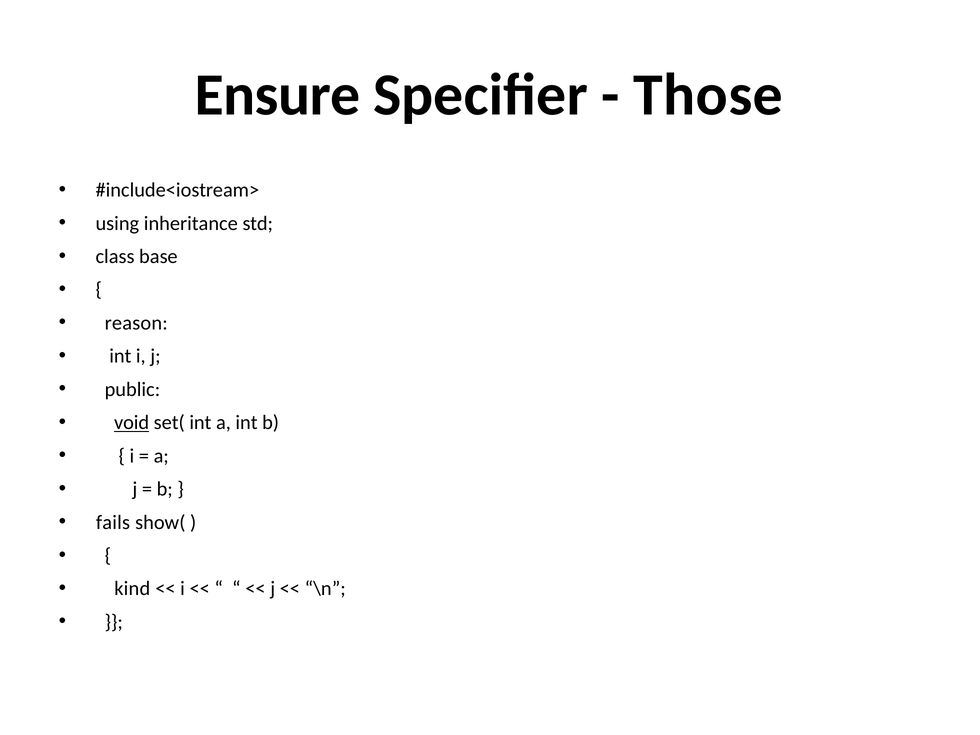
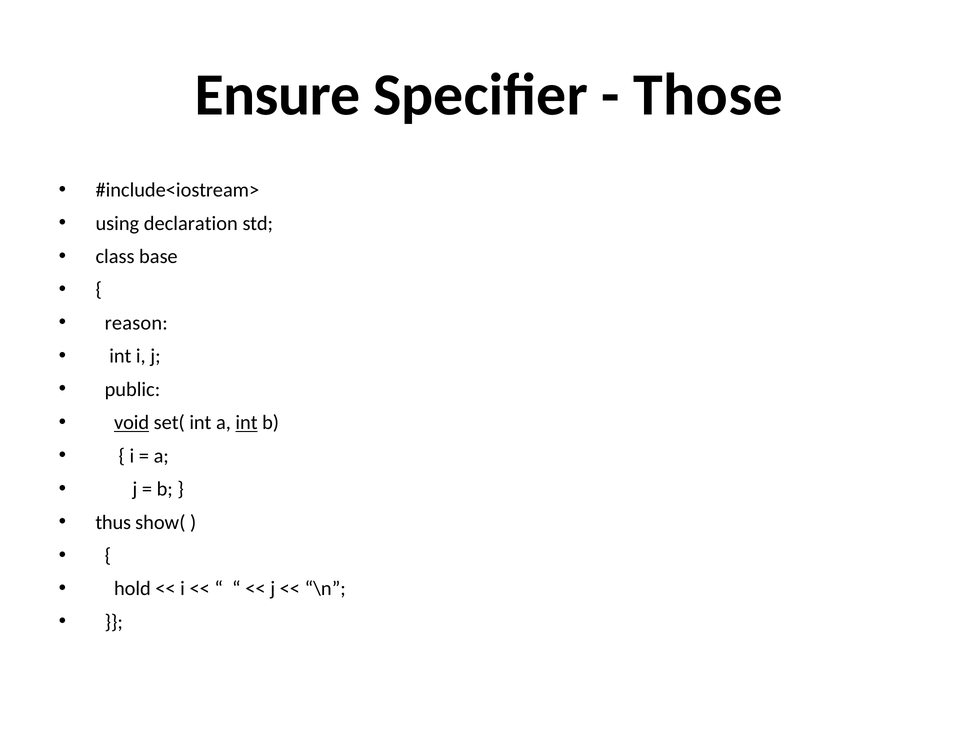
inheritance: inheritance -> declaration (191, 223)
int underline: none -> present (247, 423)
fails: fails -> thus (113, 522)
kind: kind -> hold (132, 589)
